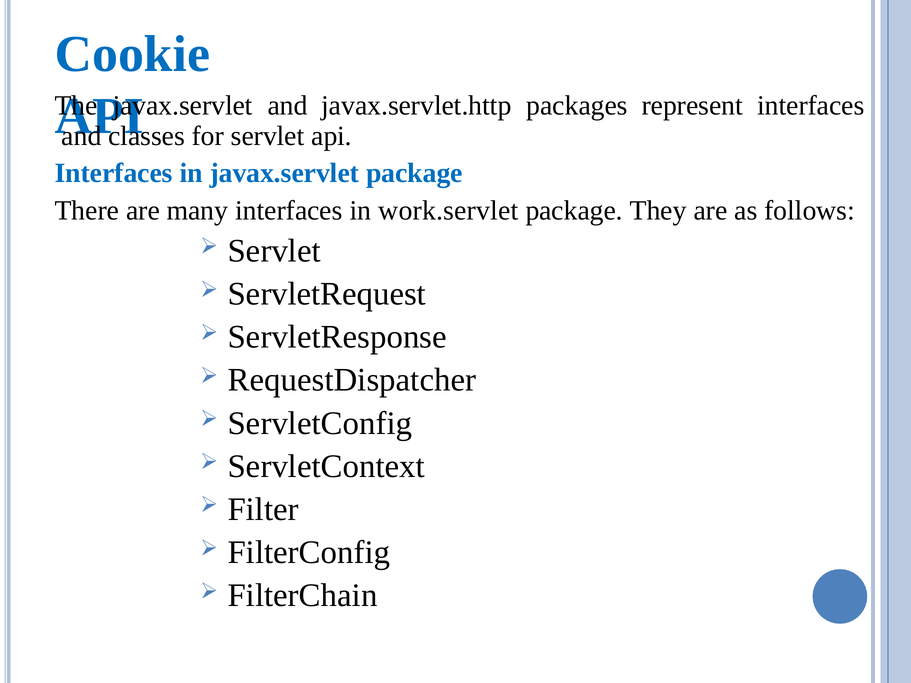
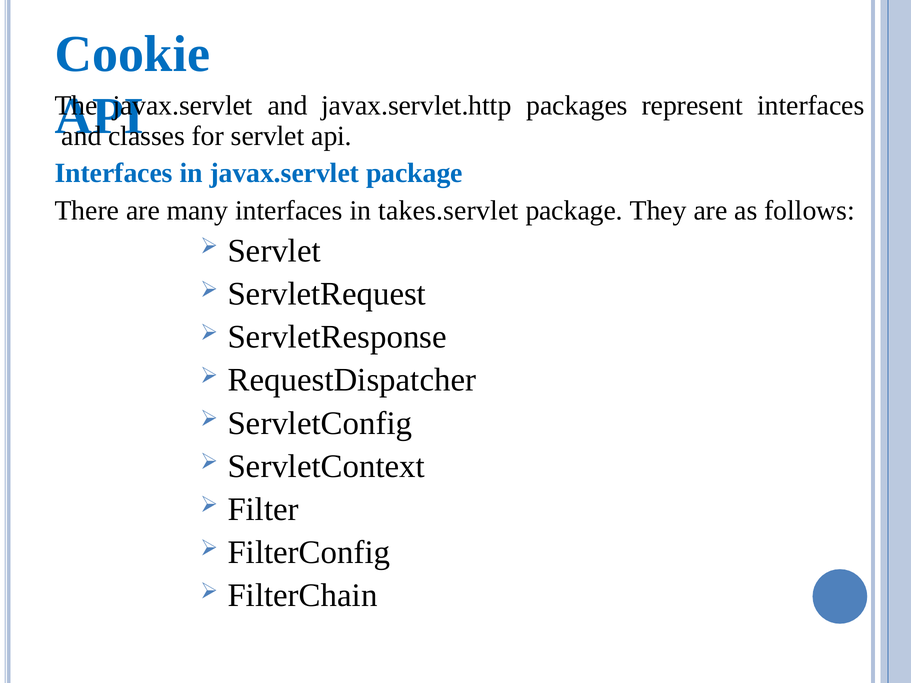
work.servlet: work.servlet -> takes.servlet (448, 211)
